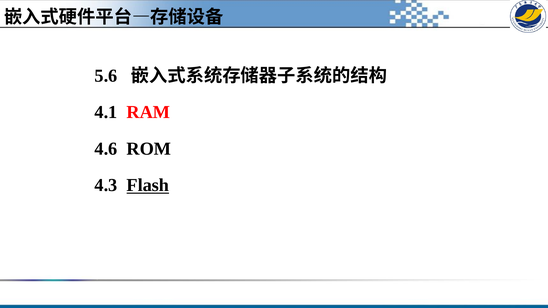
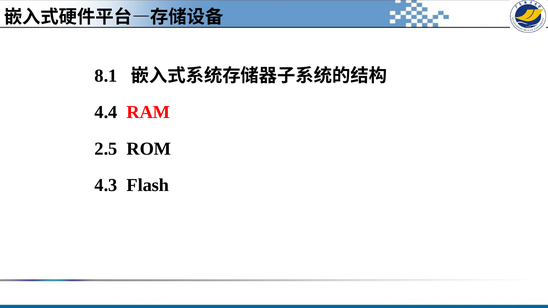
5.6: 5.6 -> 8.1 (106, 76)
4.1: 4.1 -> 4.4 (106, 112)
4.6: 4.6 -> 2.5 (106, 149)
Flash underline: present -> none (148, 185)
